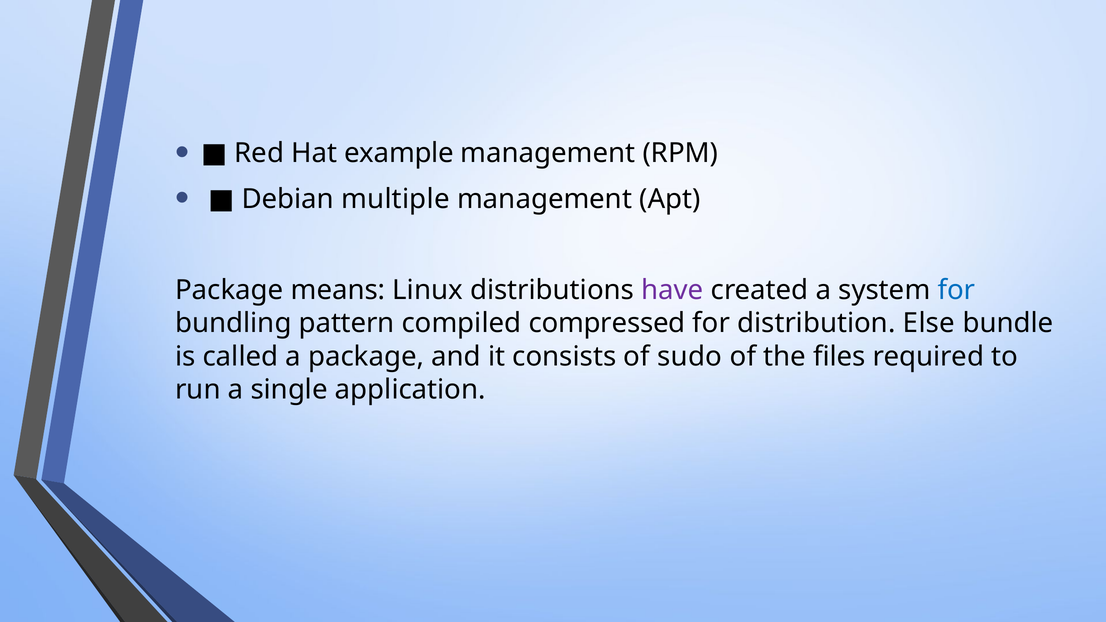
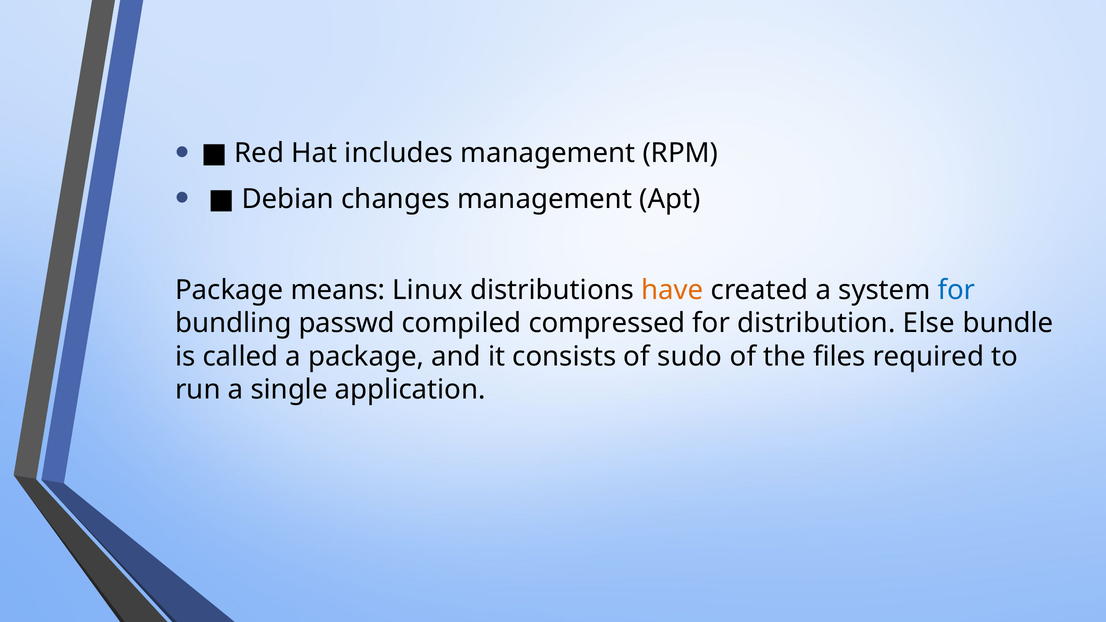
example: example -> includes (399, 153)
multiple: multiple -> changes (396, 199)
have colour: purple -> orange (672, 290)
pattern: pattern -> passwd (347, 323)
